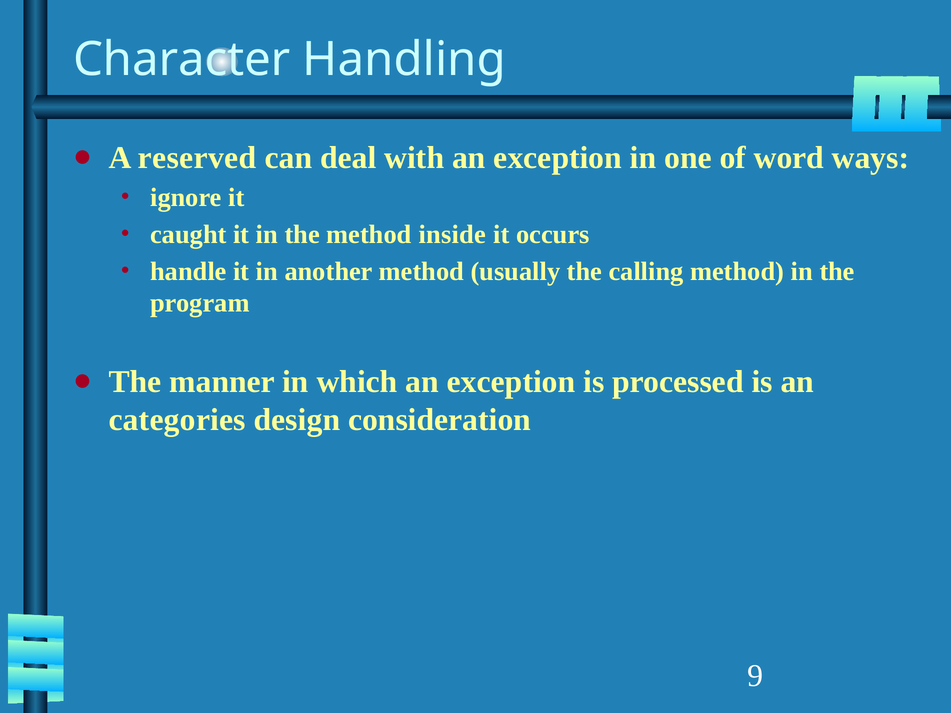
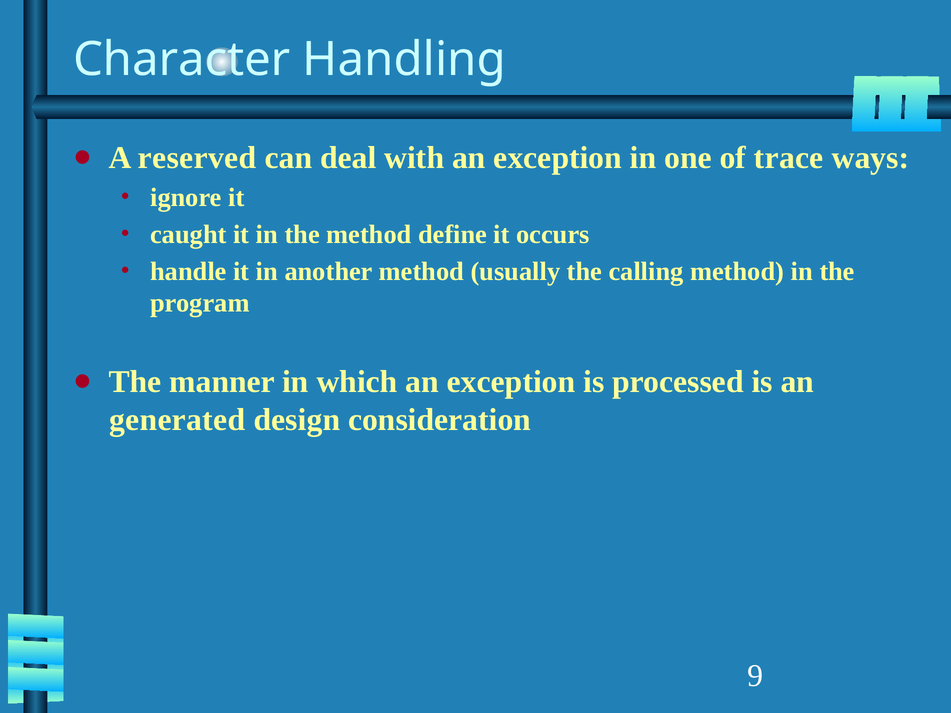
word: word -> trace (789, 158)
inside: inside -> define (453, 235)
categories: categories -> generated (177, 420)
